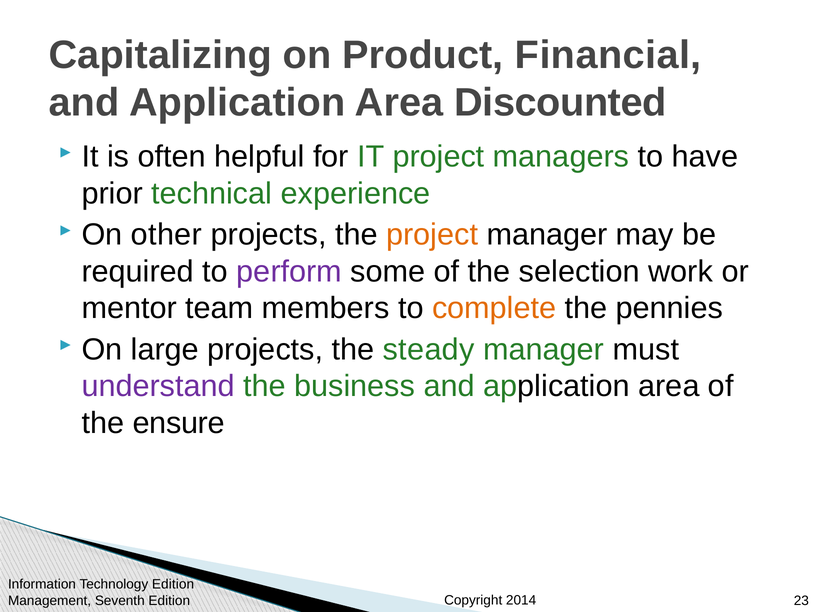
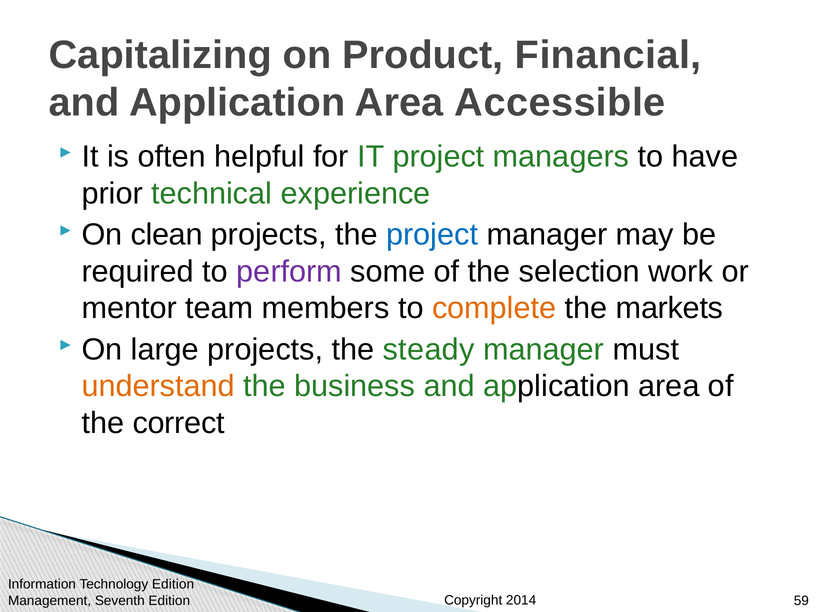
Discounted: Discounted -> Accessible (560, 103)
other: other -> clean (167, 235)
project colour: orange -> blue (432, 235)
pennies: pennies -> markets (670, 309)
understand colour: purple -> orange (158, 387)
ensure: ensure -> correct (179, 424)
23: 23 -> 59 (801, 601)
